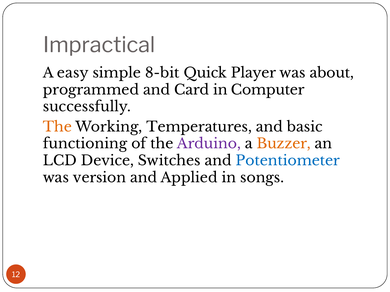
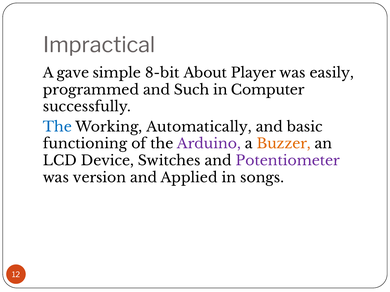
easy: easy -> gave (73, 73)
Quick: Quick -> About (205, 73)
about: about -> easily (332, 73)
Card: Card -> Such (192, 90)
The colour: orange -> blue (57, 127)
Temperatures: Temperatures -> Automatically (199, 127)
Potentiometer colour: blue -> purple (288, 161)
